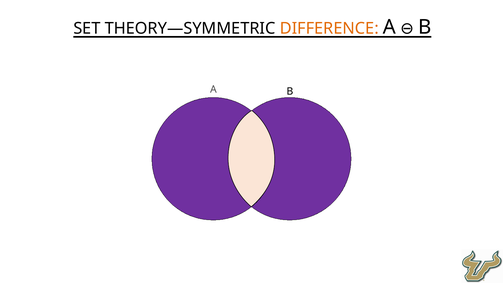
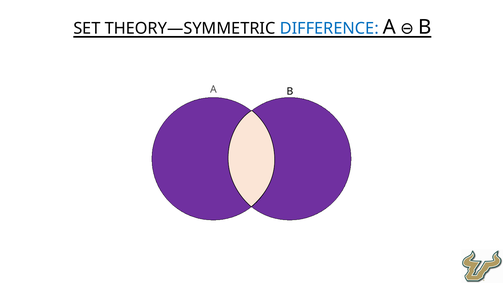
DIFFERENCE colour: orange -> blue (329, 28)
